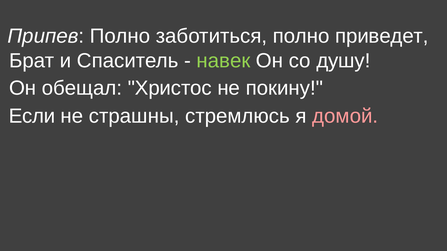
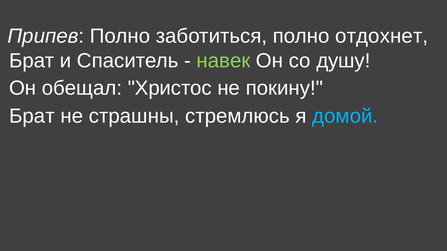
приведет: приведет -> отдохнет (382, 36)
Если: Если -> Брат (32, 116)
домой colour: pink -> light blue (345, 116)
